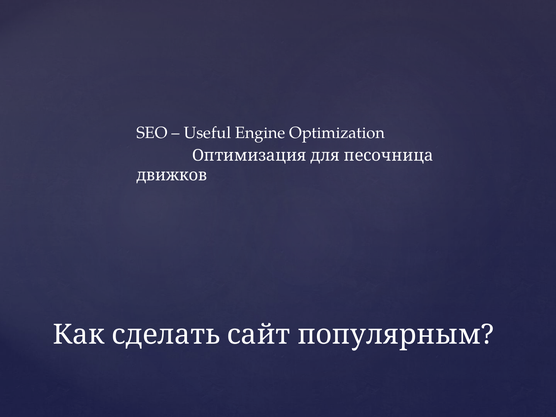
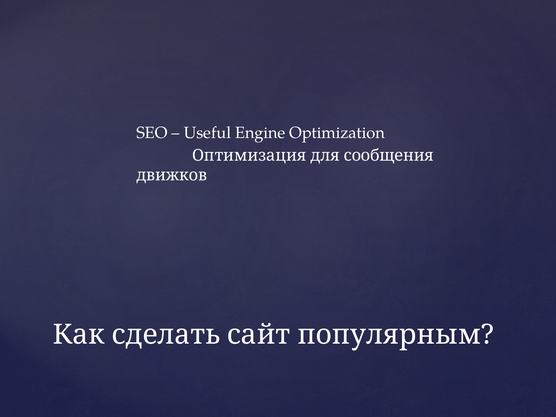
песочница: песочница -> сообщения (389, 156)
